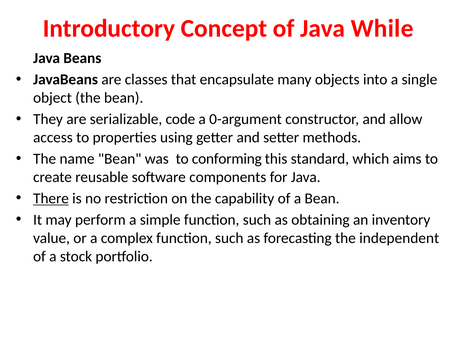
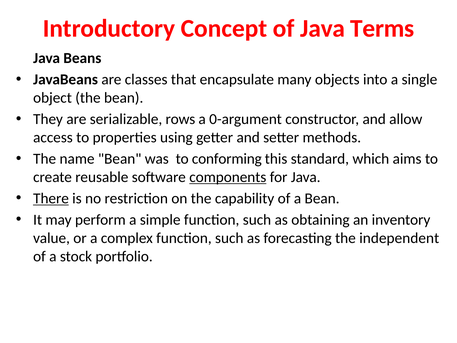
While: While -> Terms (382, 28)
code: code -> rows (180, 119)
components underline: none -> present (228, 177)
